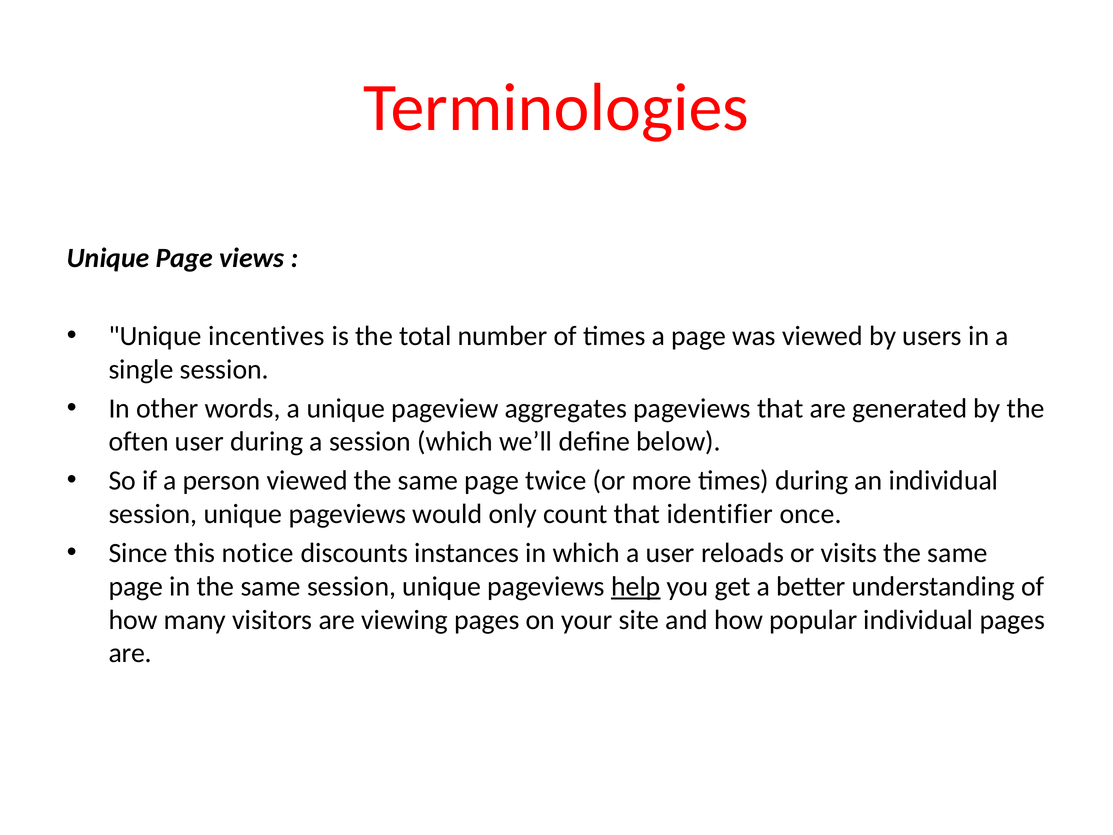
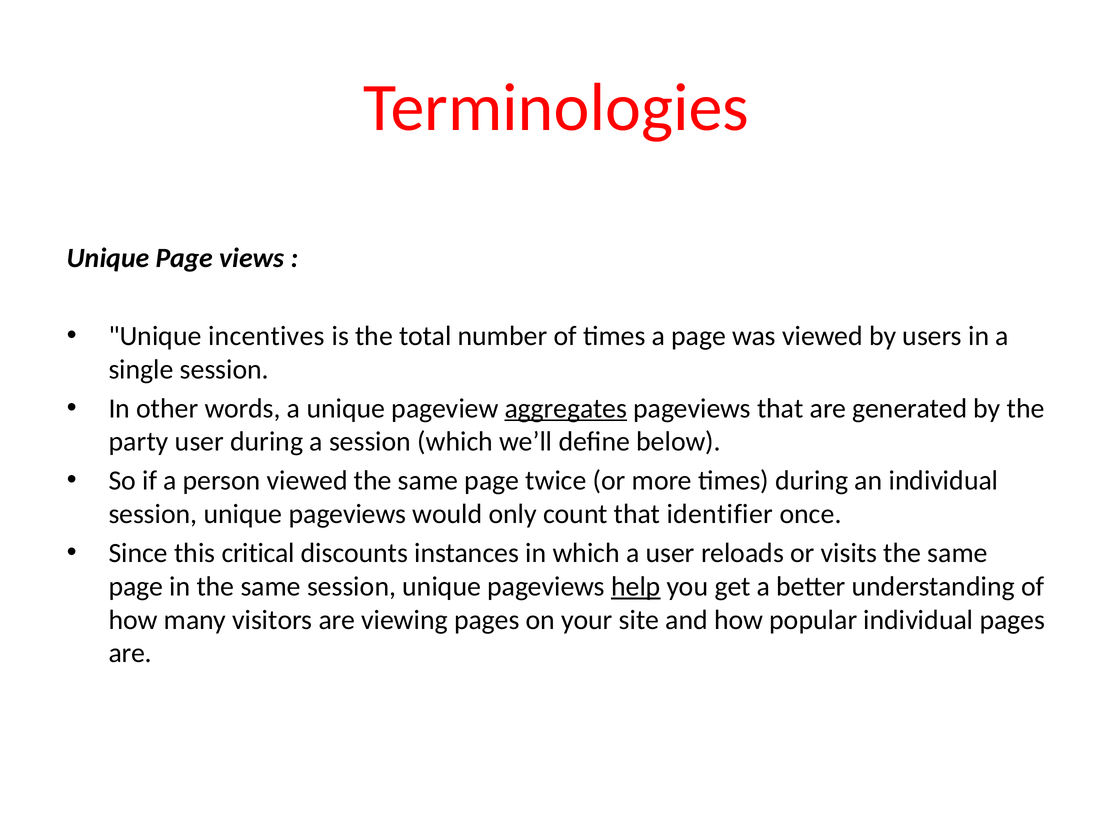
aggregates underline: none -> present (566, 408)
often: often -> party (139, 442)
notice: notice -> critical (258, 553)
